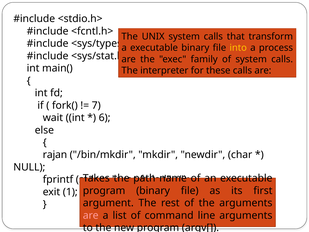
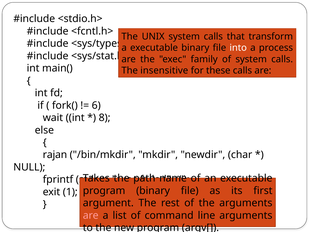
into colour: yellow -> white (238, 48)
interpreter: interpreter -> insensitive (164, 70)
7: 7 -> 6 (96, 105)
6: 6 -> 8 (105, 118)
